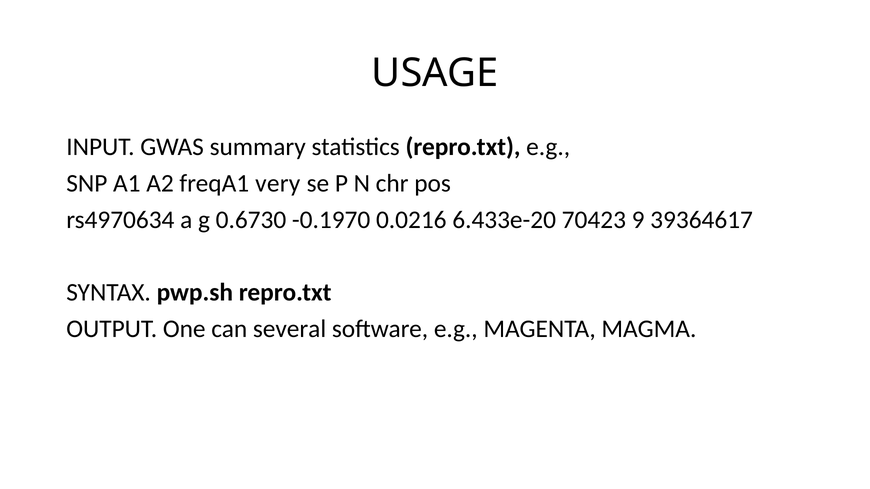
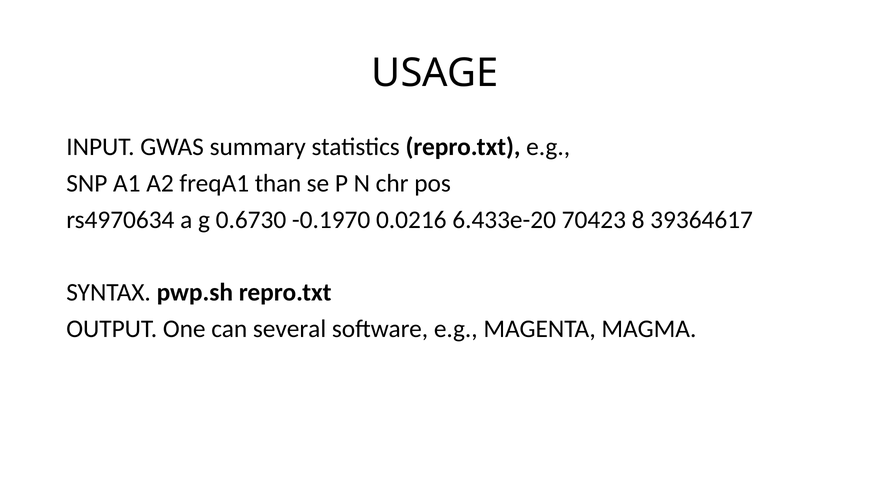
very: very -> than (278, 183)
9: 9 -> 8 (638, 220)
